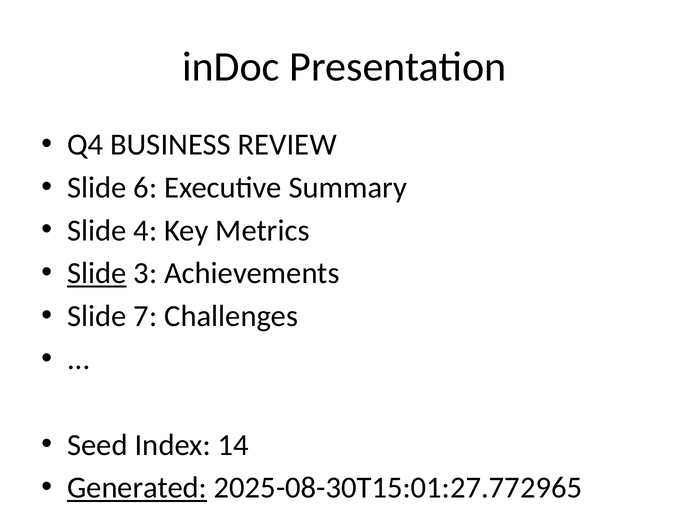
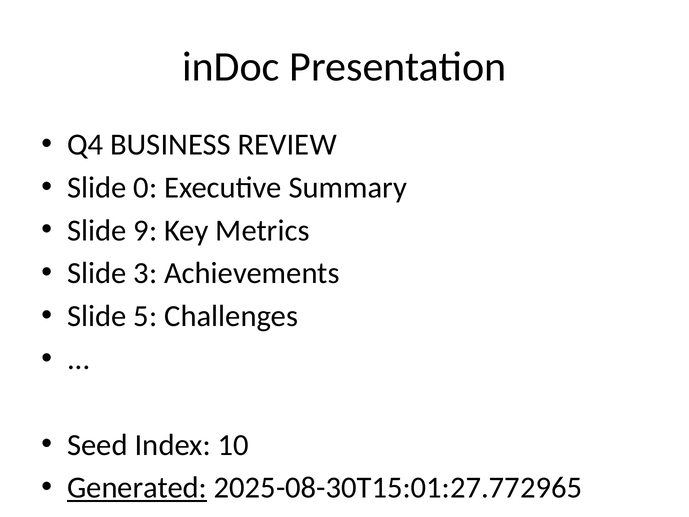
6: 6 -> 0 (145, 187)
4: 4 -> 9 (145, 230)
Slide underline: present -> none (97, 273)
7: 7 -> 5 (145, 316)
14: 14 -> 10 (233, 445)
